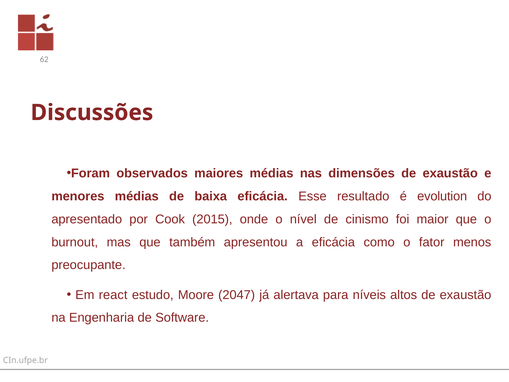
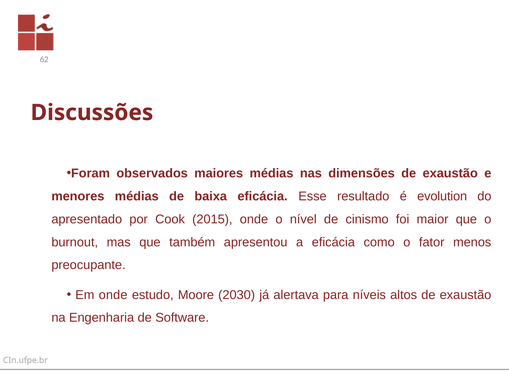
Em react: react -> onde (113, 295)
2047: 2047 -> 2030 (237, 295)
